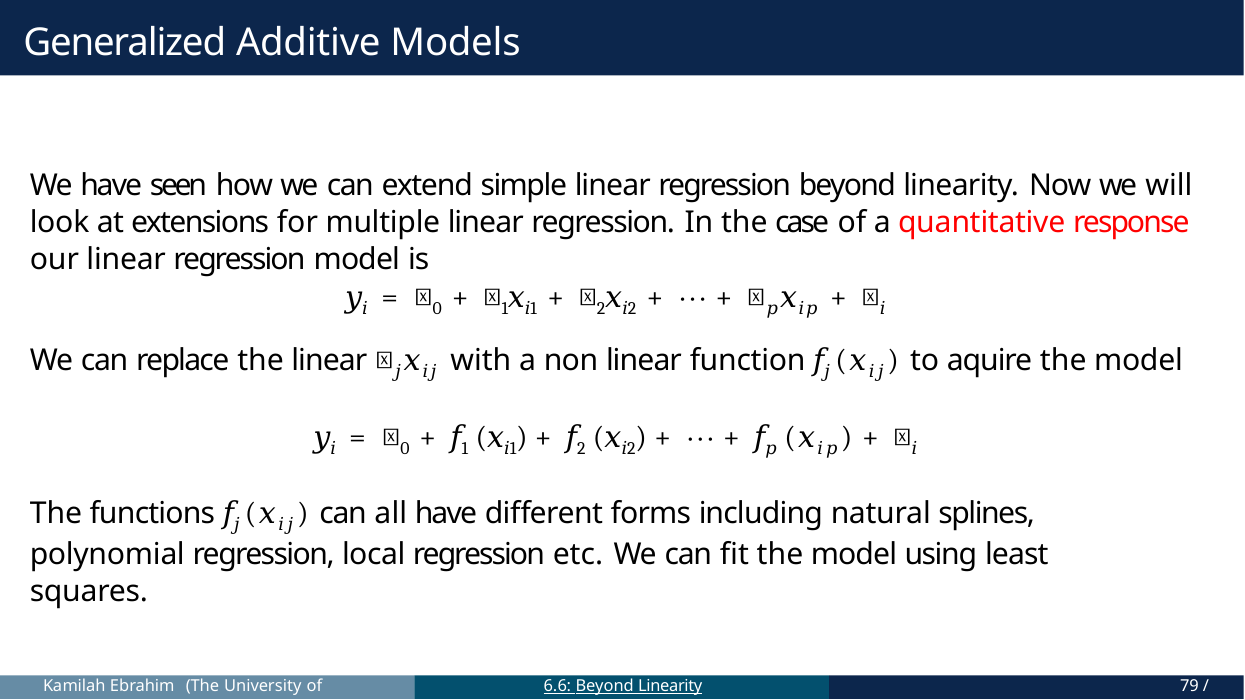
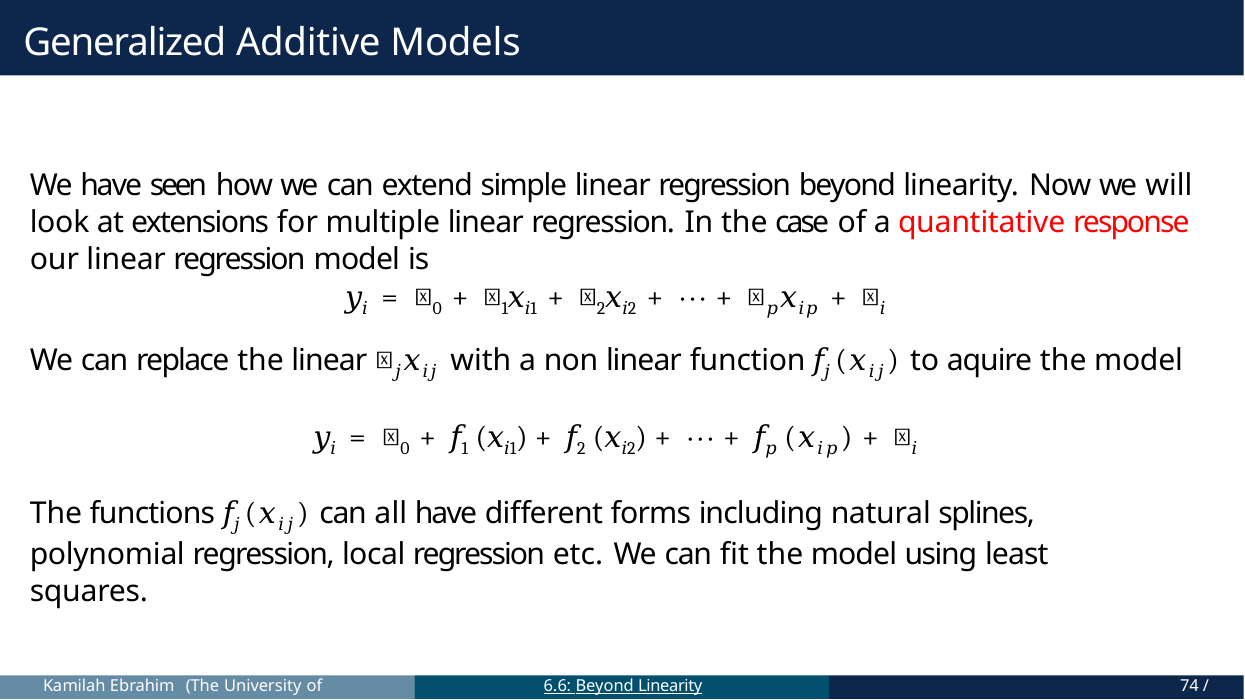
79: 79 -> 74 (1189, 687)
